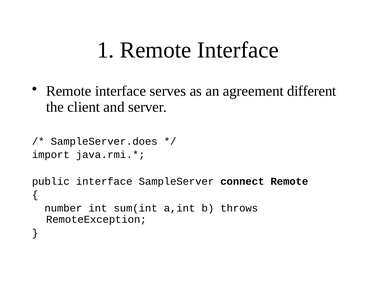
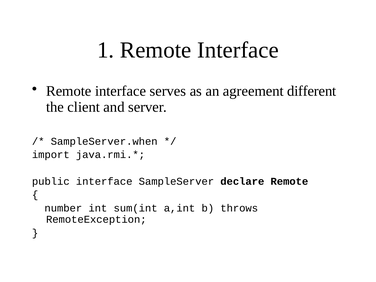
SampleServer.does: SampleServer.does -> SampleServer.when (104, 141)
connect: connect -> declare (242, 181)
